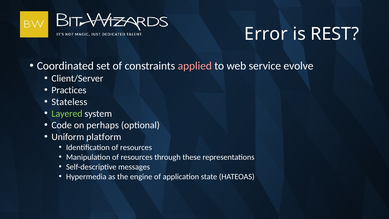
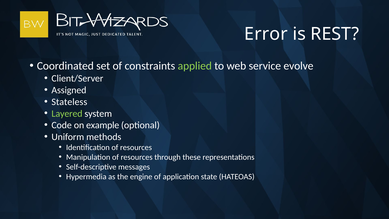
applied colour: pink -> light green (195, 66)
Practices: Practices -> Assigned (69, 90)
perhaps: perhaps -> example (103, 125)
platform: platform -> methods (104, 137)
